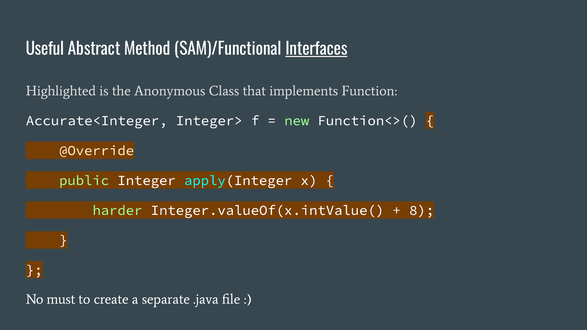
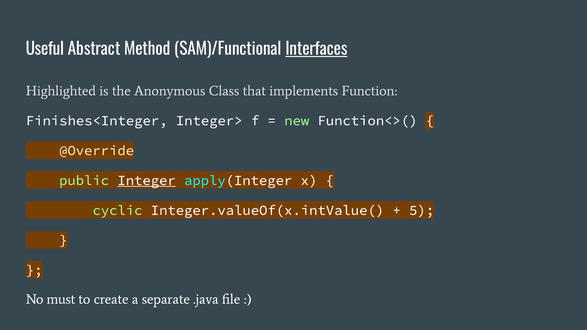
Accurate<Integer: Accurate<Integer -> Finishes<Integer (97, 121)
Integer underline: none -> present (147, 181)
harder: harder -> cyclic (117, 210)
8: 8 -> 5 (422, 210)
